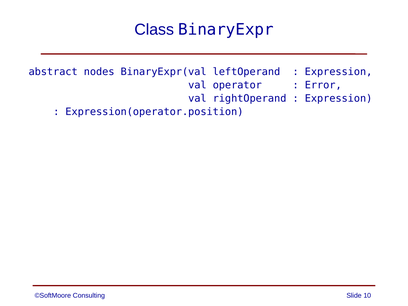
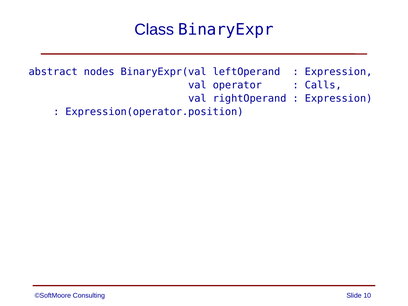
Error: Error -> Calls (323, 85)
